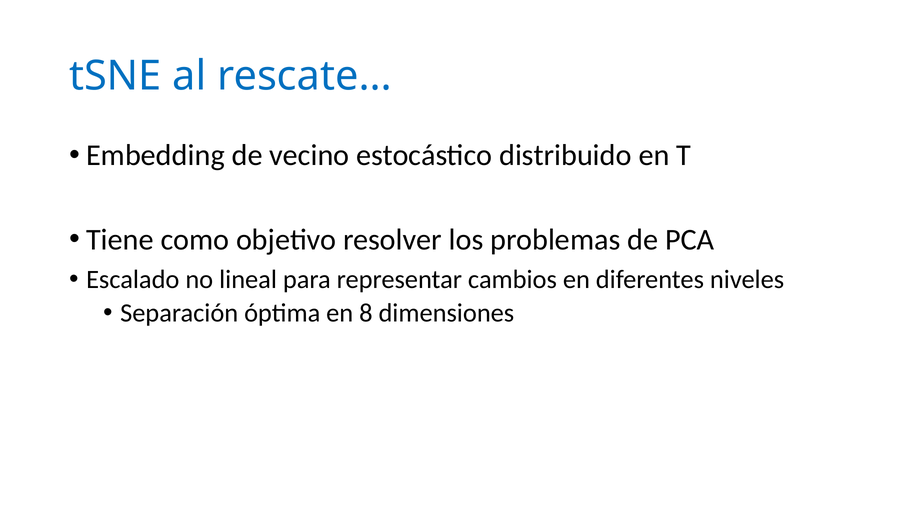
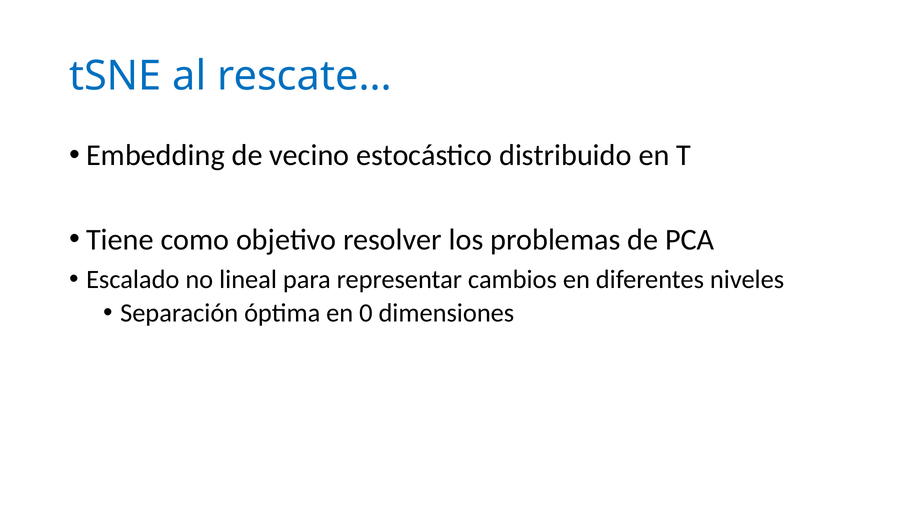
8: 8 -> 0 (366, 313)
